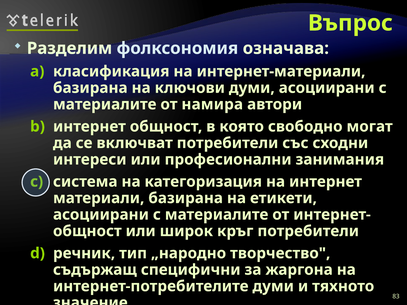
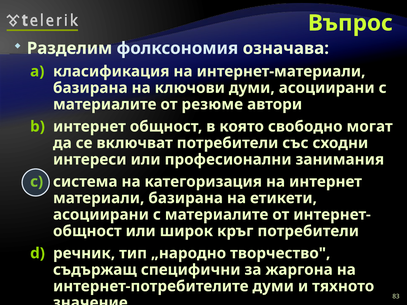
намира: намира -> резюме (212, 104)
